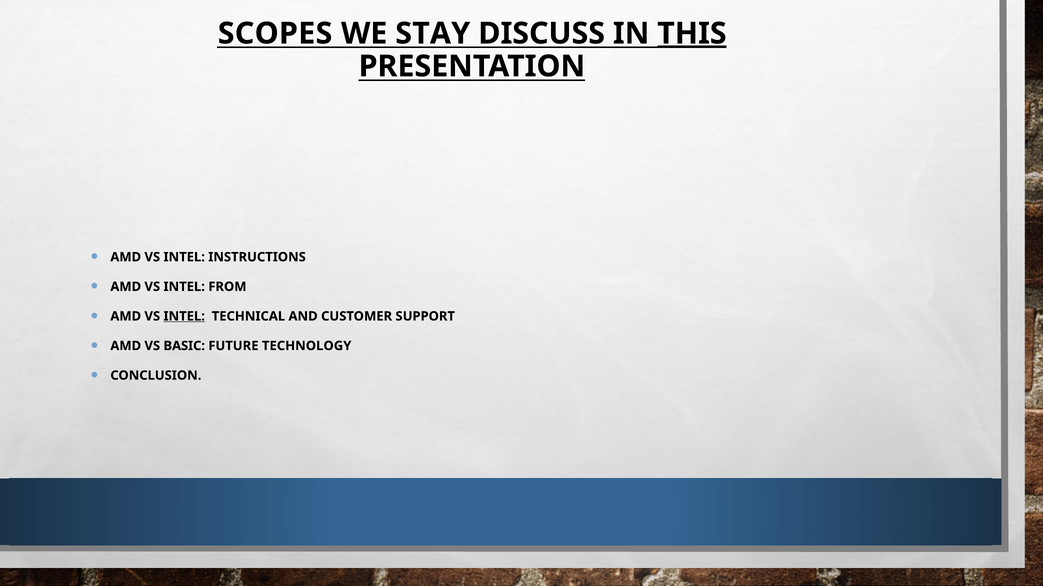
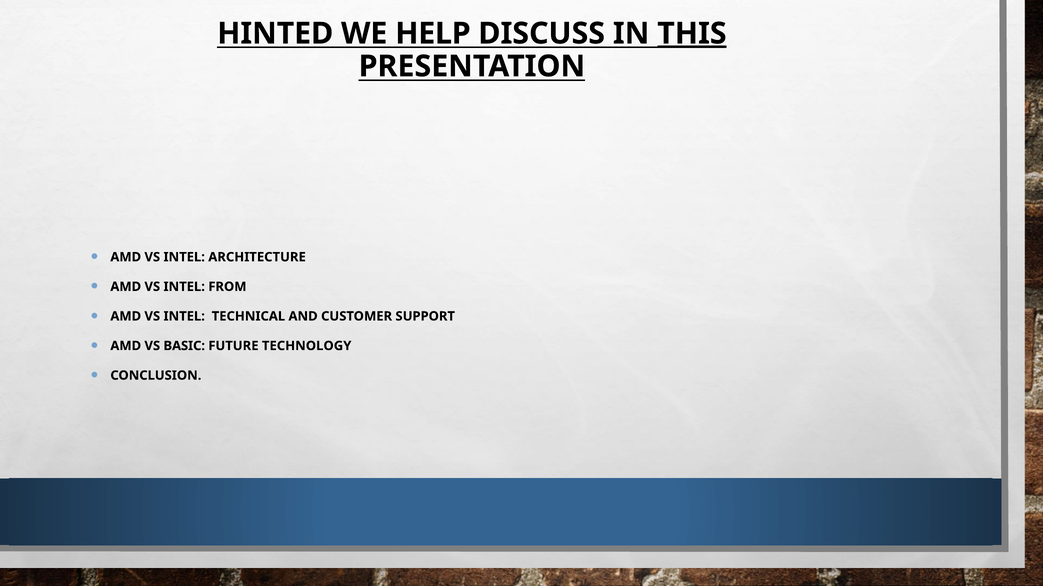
SCOPES: SCOPES -> HINTED (275, 34)
STAY: STAY -> HELP (433, 34)
INSTRUCTIONS: INSTRUCTIONS -> ARCHITECTURE (257, 257)
INTEL underline: present -> none (184, 317)
